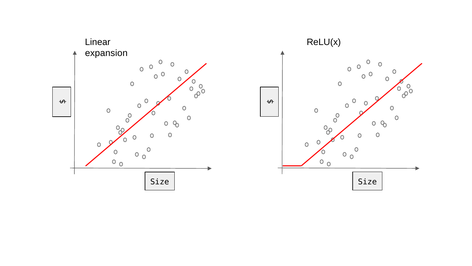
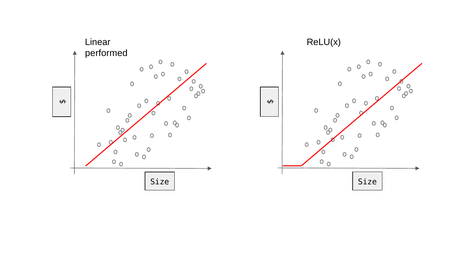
expansion: expansion -> performed (106, 53)
